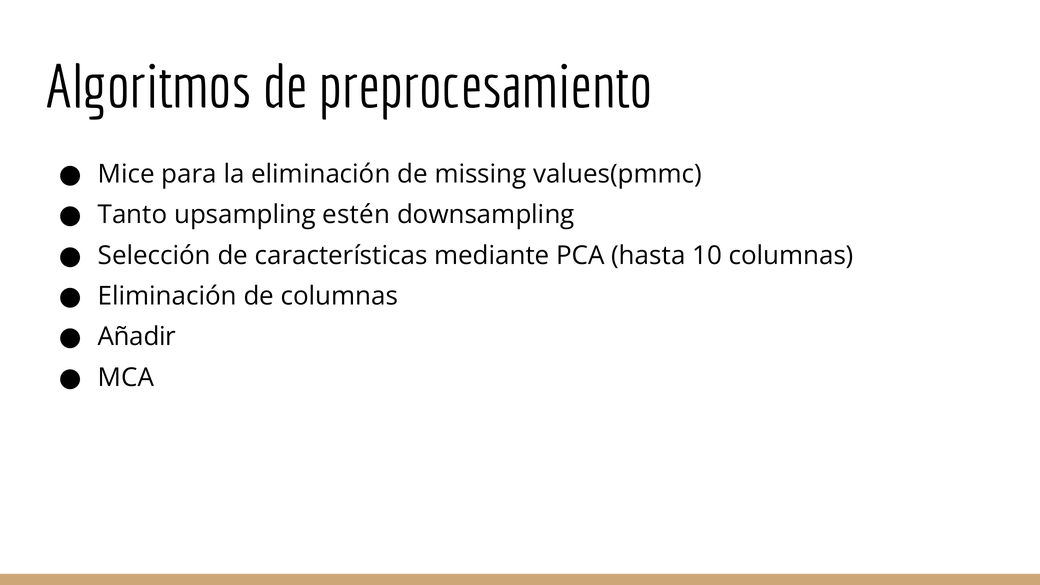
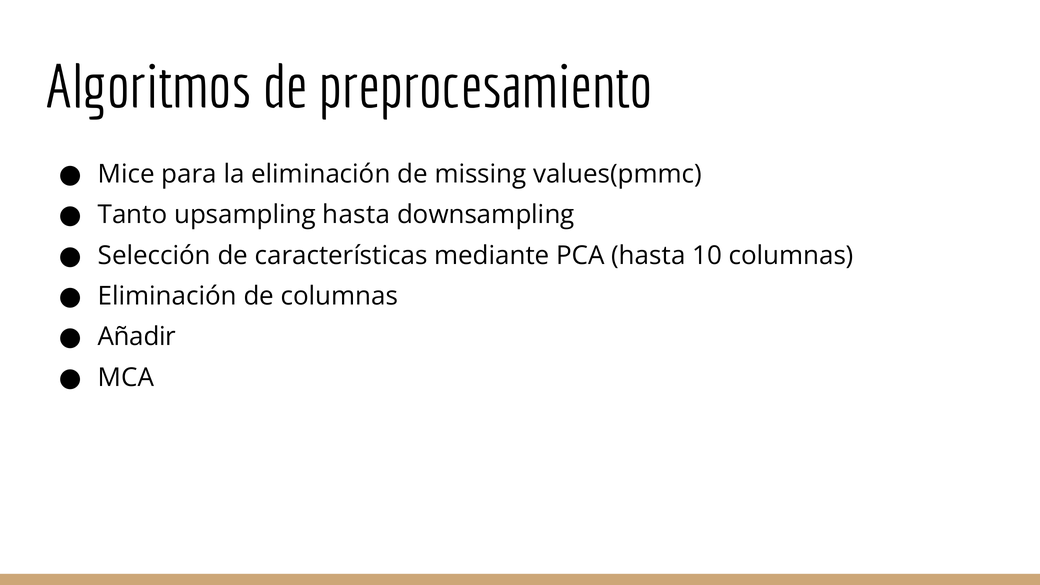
upsampling estén: estén -> hasta (356, 215)
